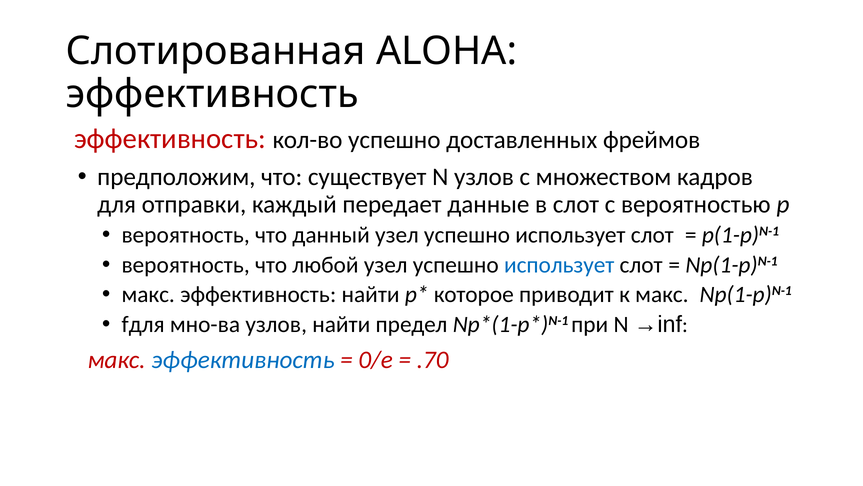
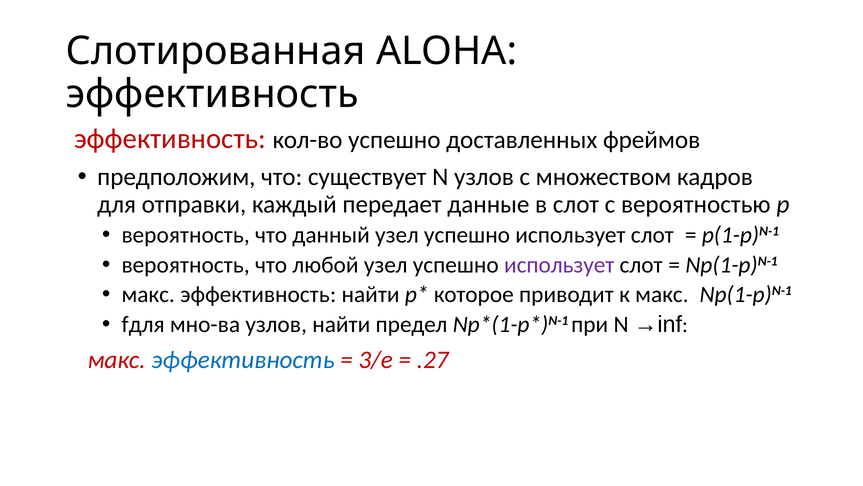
использует colour: blue -> purple (559, 265)
0/e: 0/e -> 3/e (376, 359)
.70: .70 -> .27 (433, 359)
